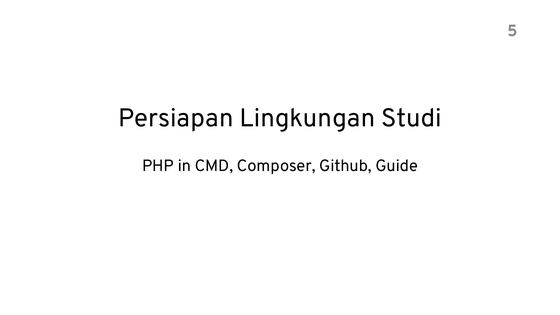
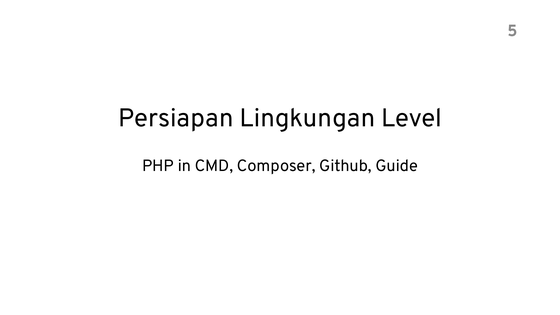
Studi: Studi -> Level (412, 118)
